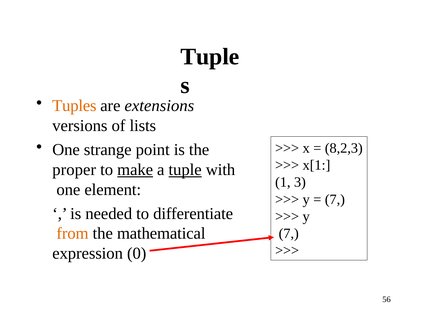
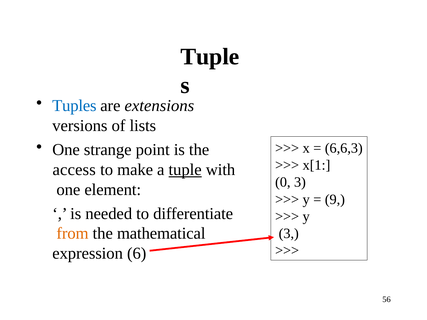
Tuples colour: orange -> blue (74, 106)
8,2,3: 8,2,3 -> 6,6,3 (344, 148)
proper: proper -> access (74, 170)
make underline: present -> none (135, 170)
1: 1 -> 0 (283, 182)
7: 7 -> 9 (335, 199)
7: 7 -> 3 (289, 234)
0: 0 -> 6 (137, 254)
